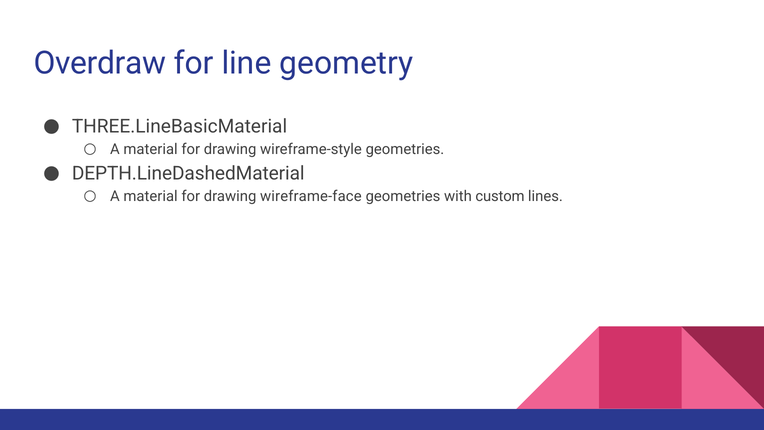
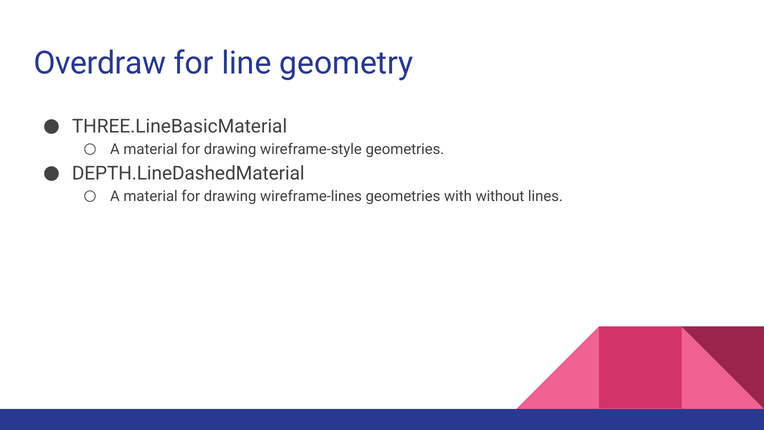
wireframe-face: wireframe-face -> wireframe-lines (311, 196)
custom: custom -> without (500, 196)
